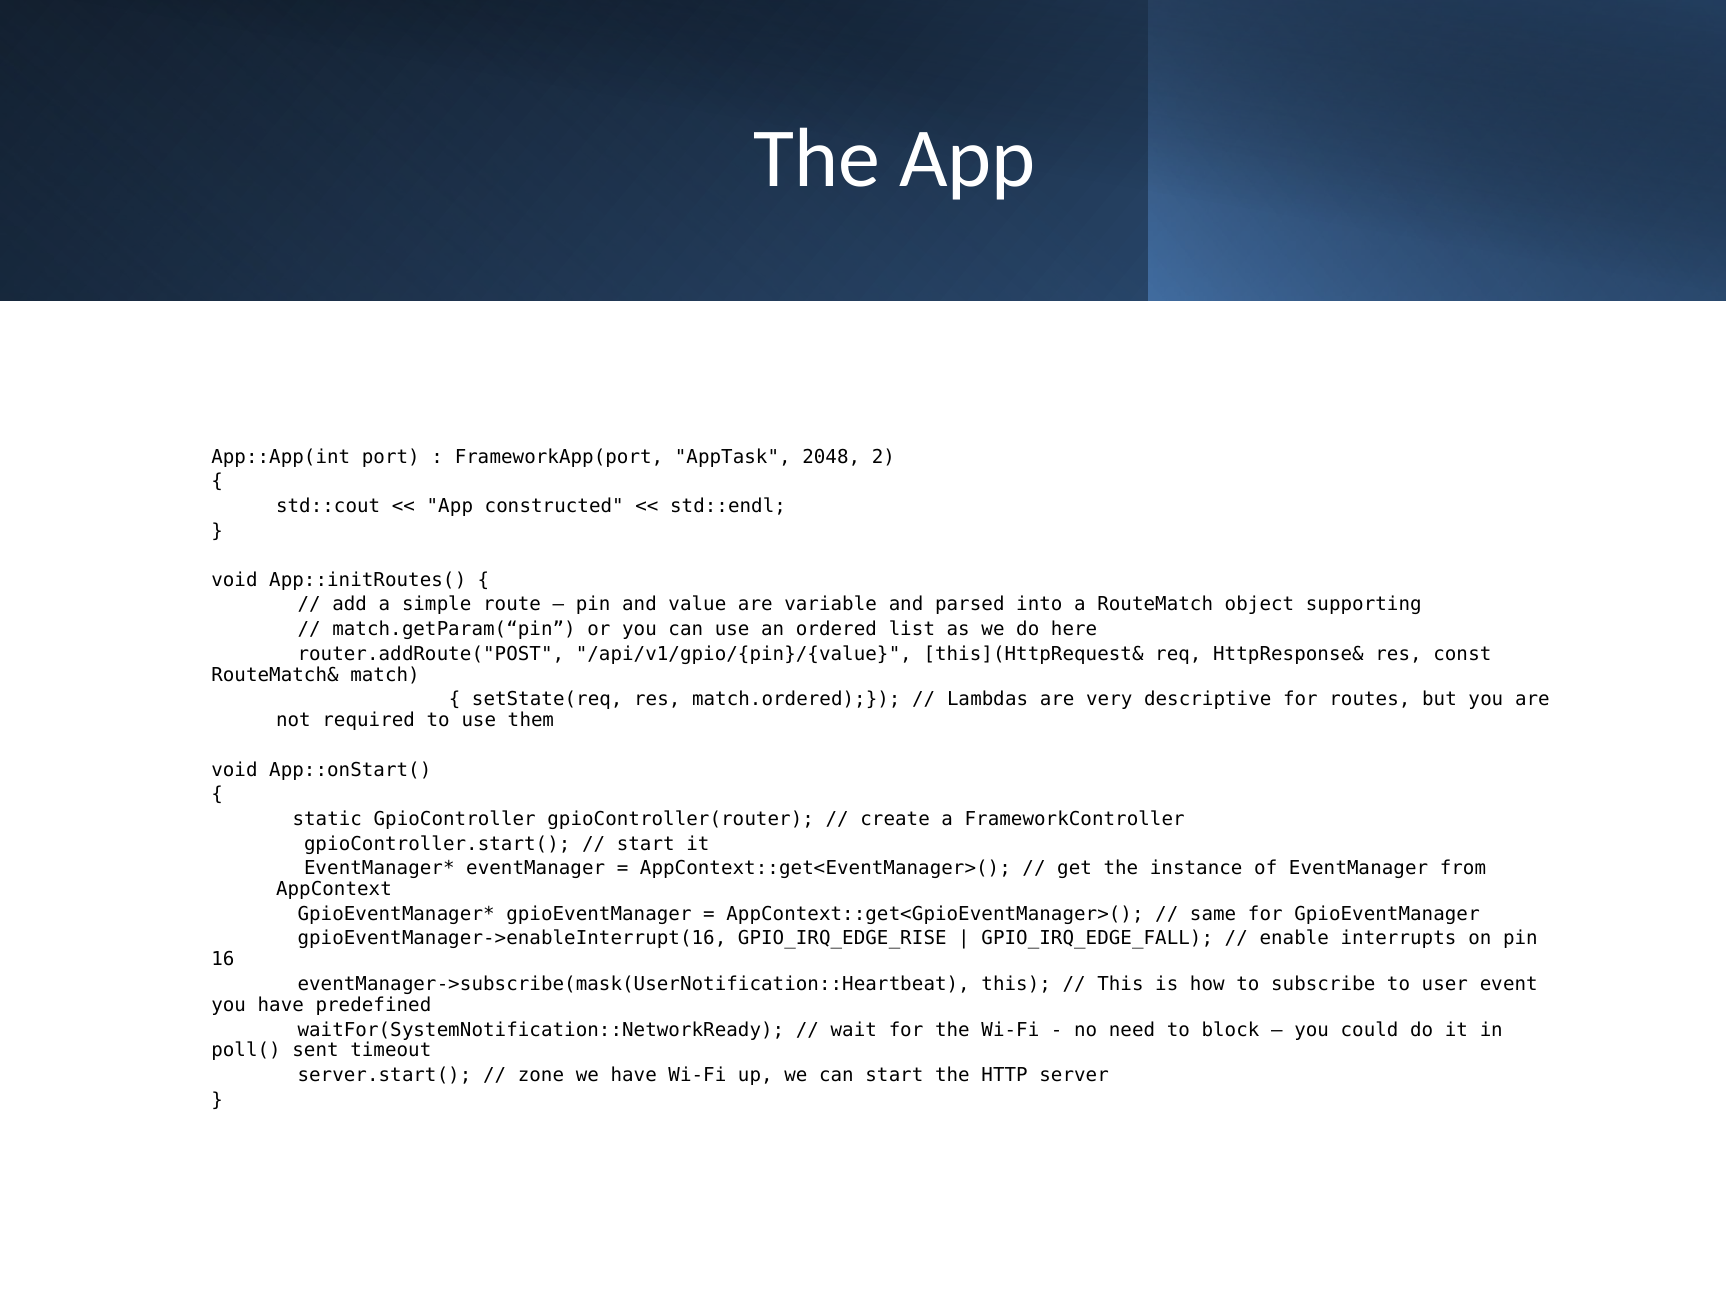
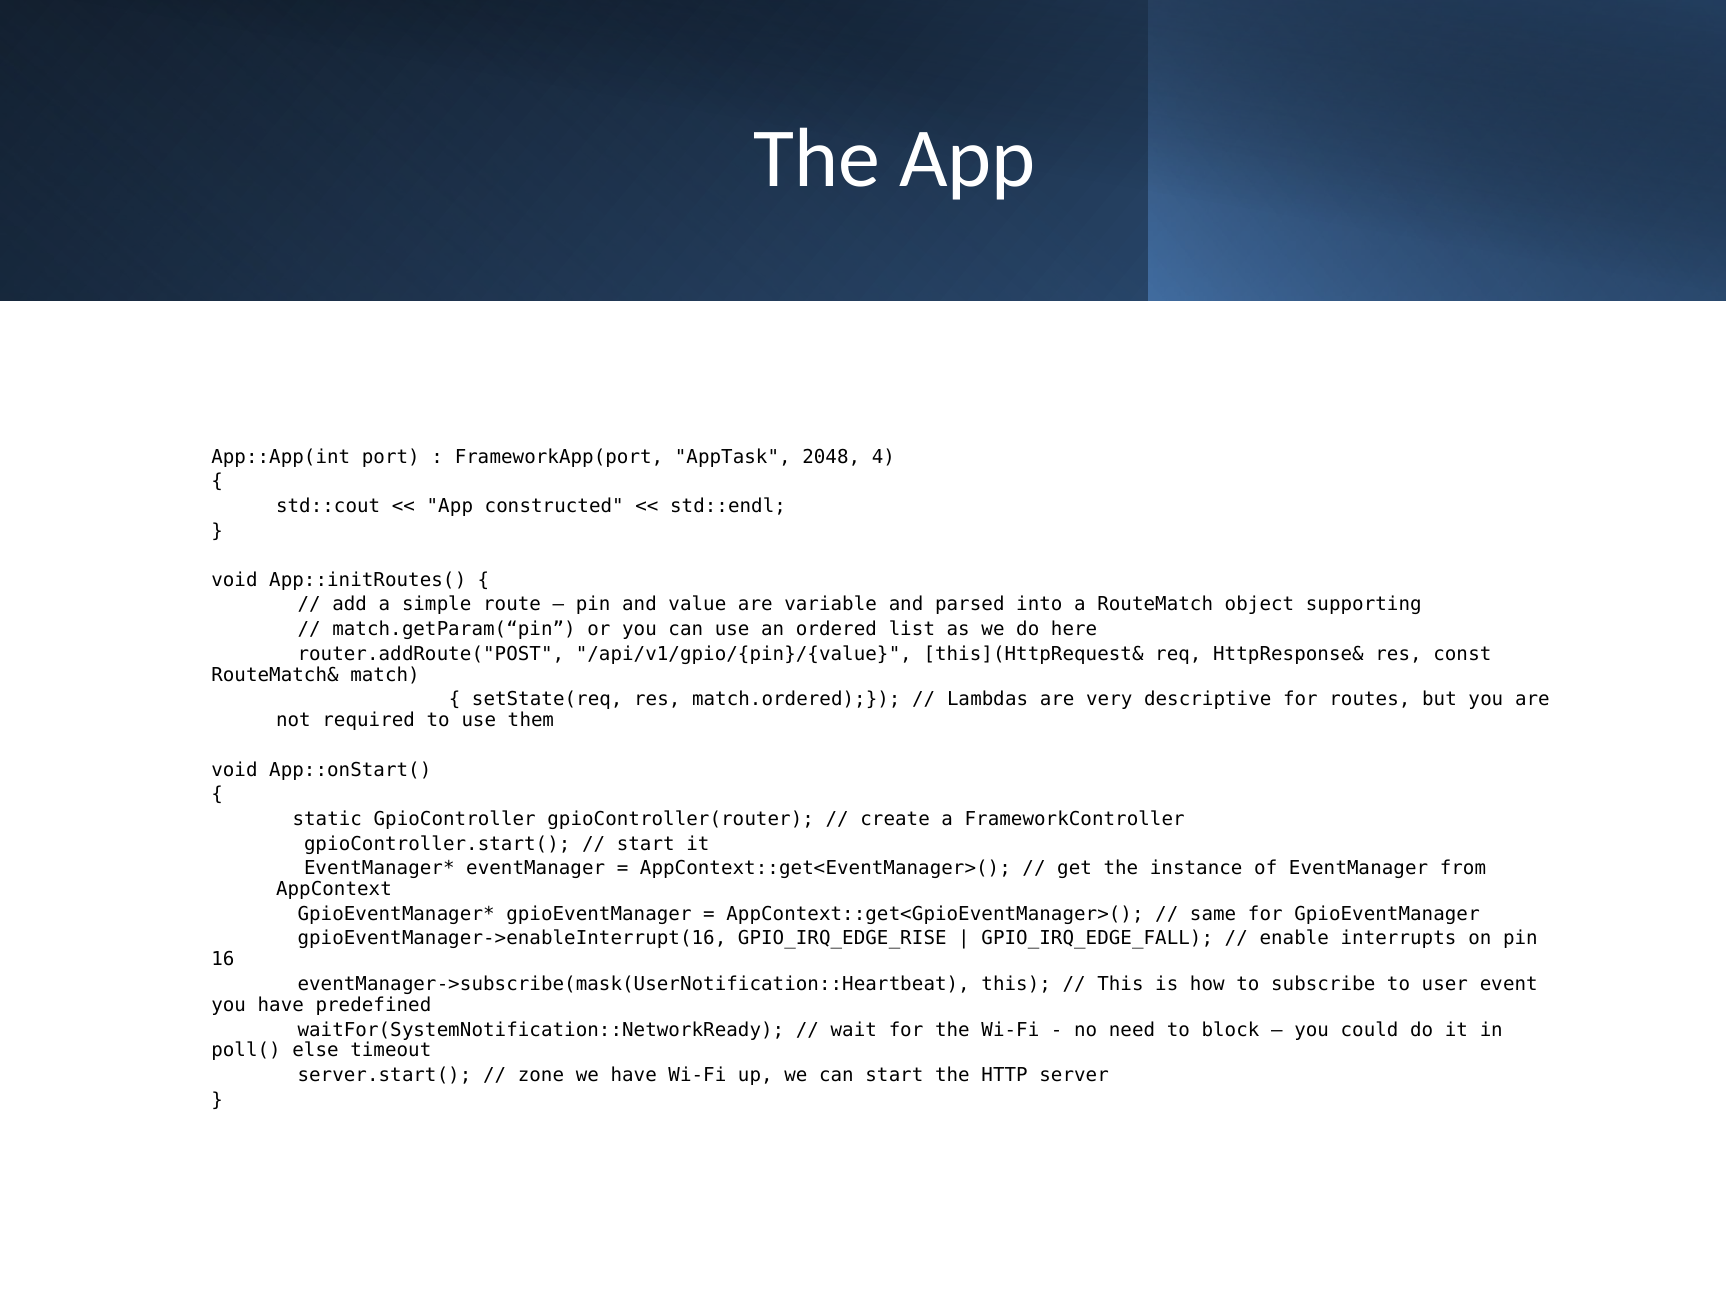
2: 2 -> 4 (883, 457)
sent: sent -> else (316, 1050)
